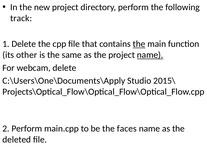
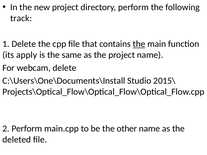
other: other -> apply (27, 55)
name underline: present -> none (150, 55)
C:\Users\One\Documents\Apply: C:\Users\One\Documents\Apply -> C:\Users\One\Documents\Install (64, 81)
faces: faces -> other (127, 129)
